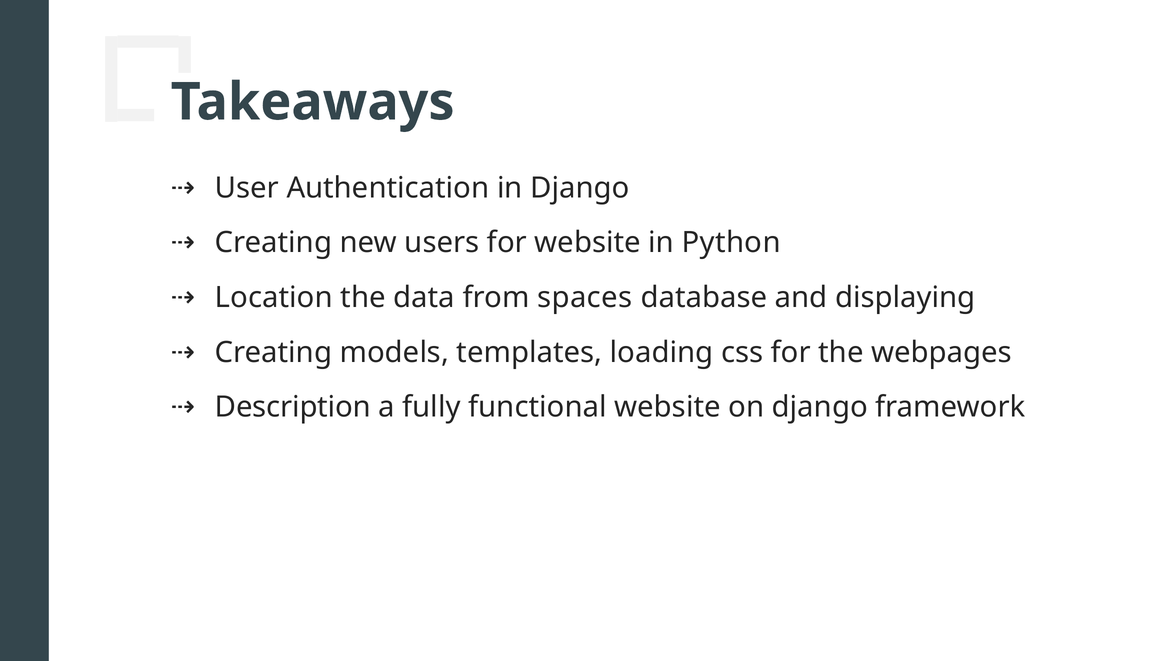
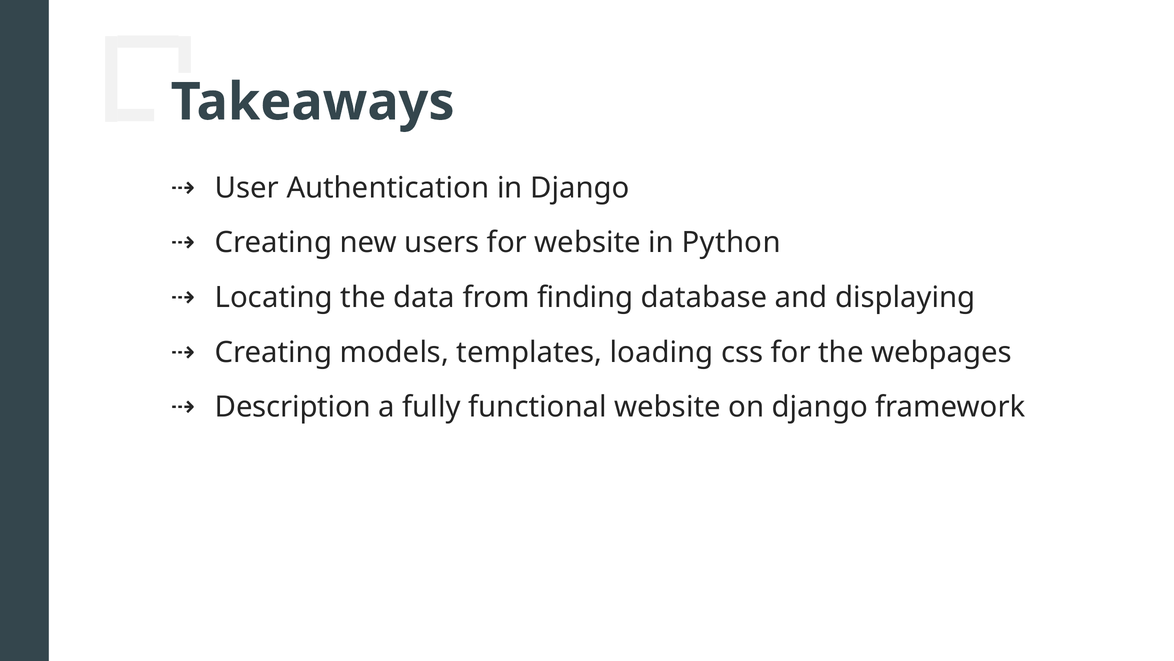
Location: Location -> Locating (274, 297)
spaces: spaces -> finding (585, 297)
